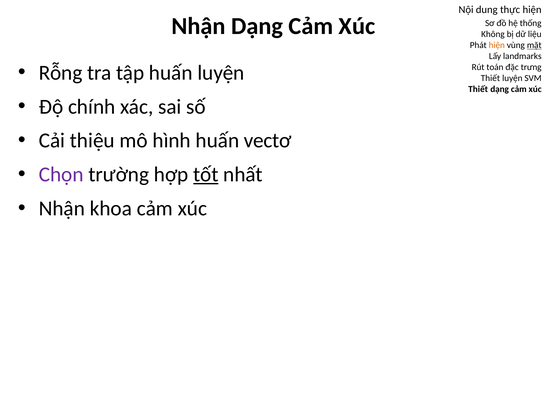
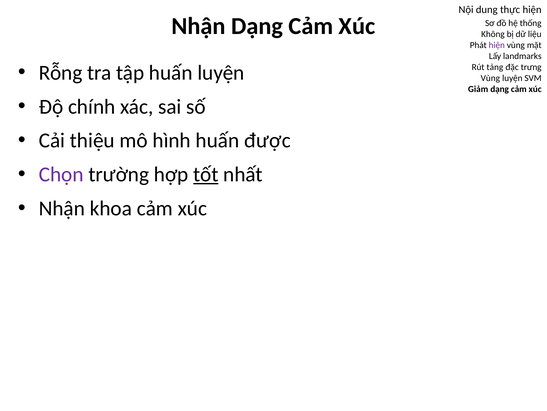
hiện colour: orange -> purple (497, 45)
mặt underline: present -> none (534, 45)
toán: toán -> tảng (495, 67)
Thiết: Thiết -> Vùng (490, 78)
Thiết: Thiết -> Giảm (478, 89)
vectơ: vectơ -> được (267, 140)
